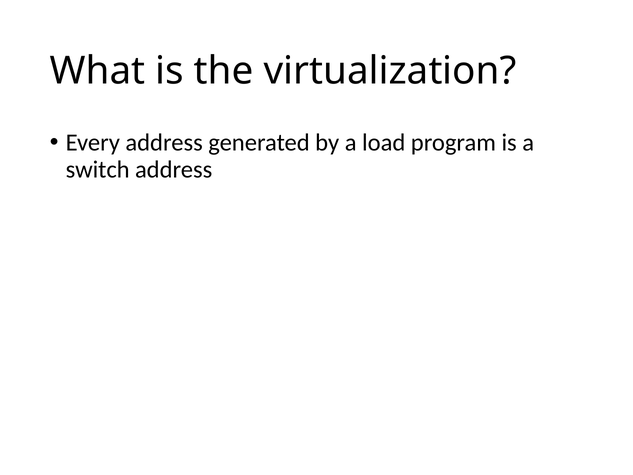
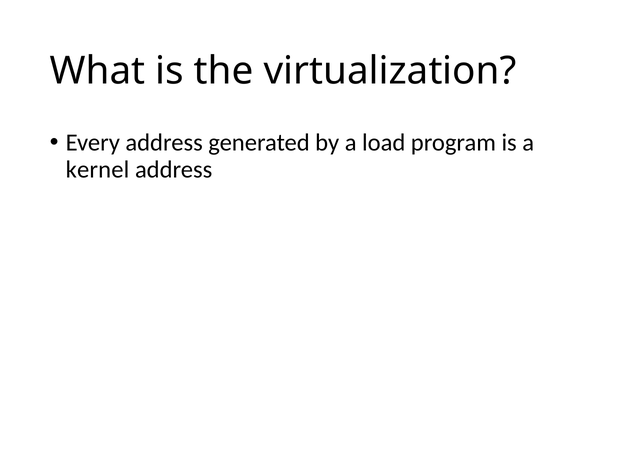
switch: switch -> kernel (98, 169)
